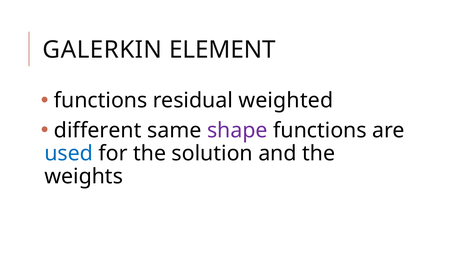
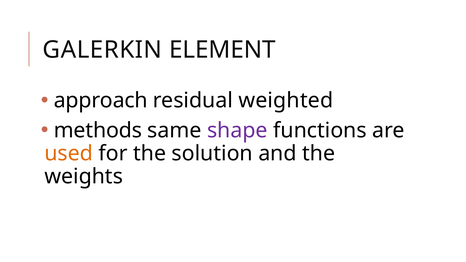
functions: functions -> approach (101, 101)
different: different -> methods (98, 130)
used colour: blue -> orange (69, 154)
